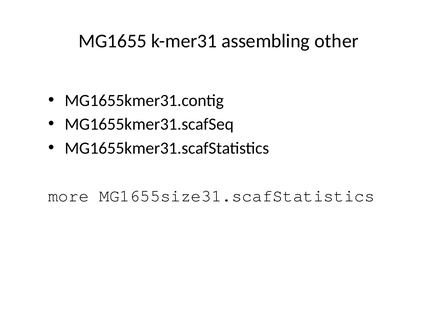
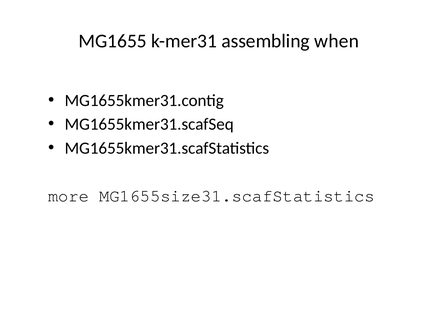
other: other -> when (337, 41)
